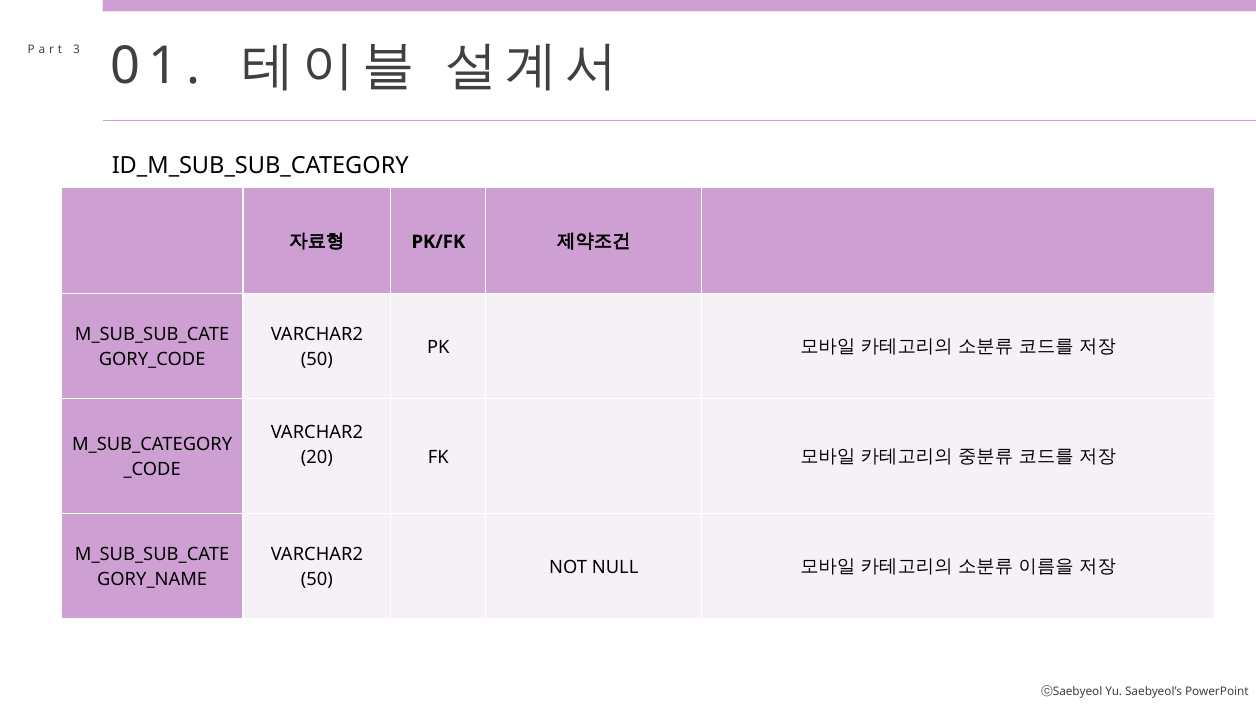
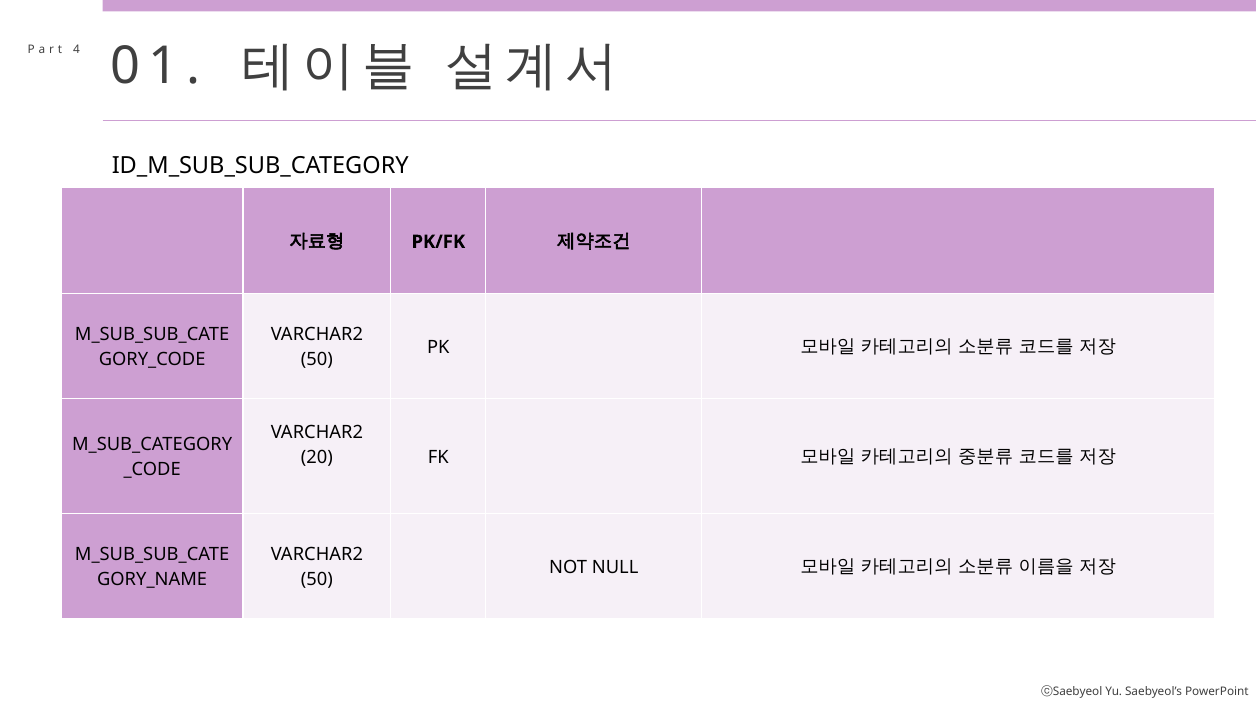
3: 3 -> 4 (76, 50)
